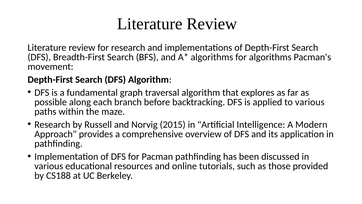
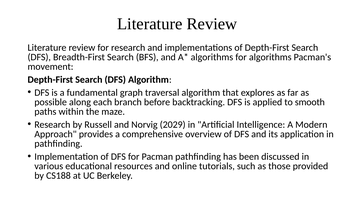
to various: various -> smooth (310, 102)
2015: 2015 -> 2029 (173, 124)
